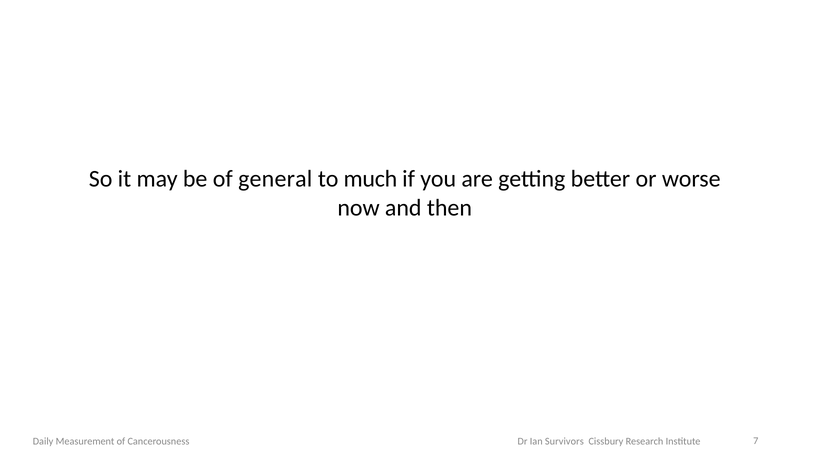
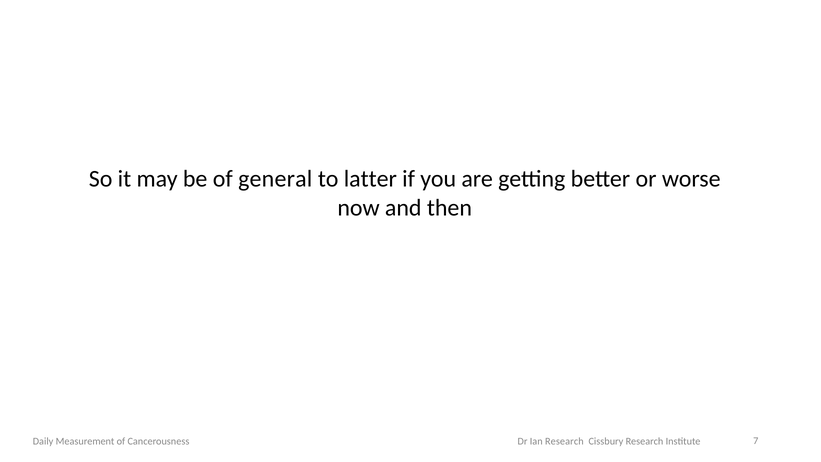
much: much -> latter (370, 179)
Ian Survivors: Survivors -> Research (564, 441)
